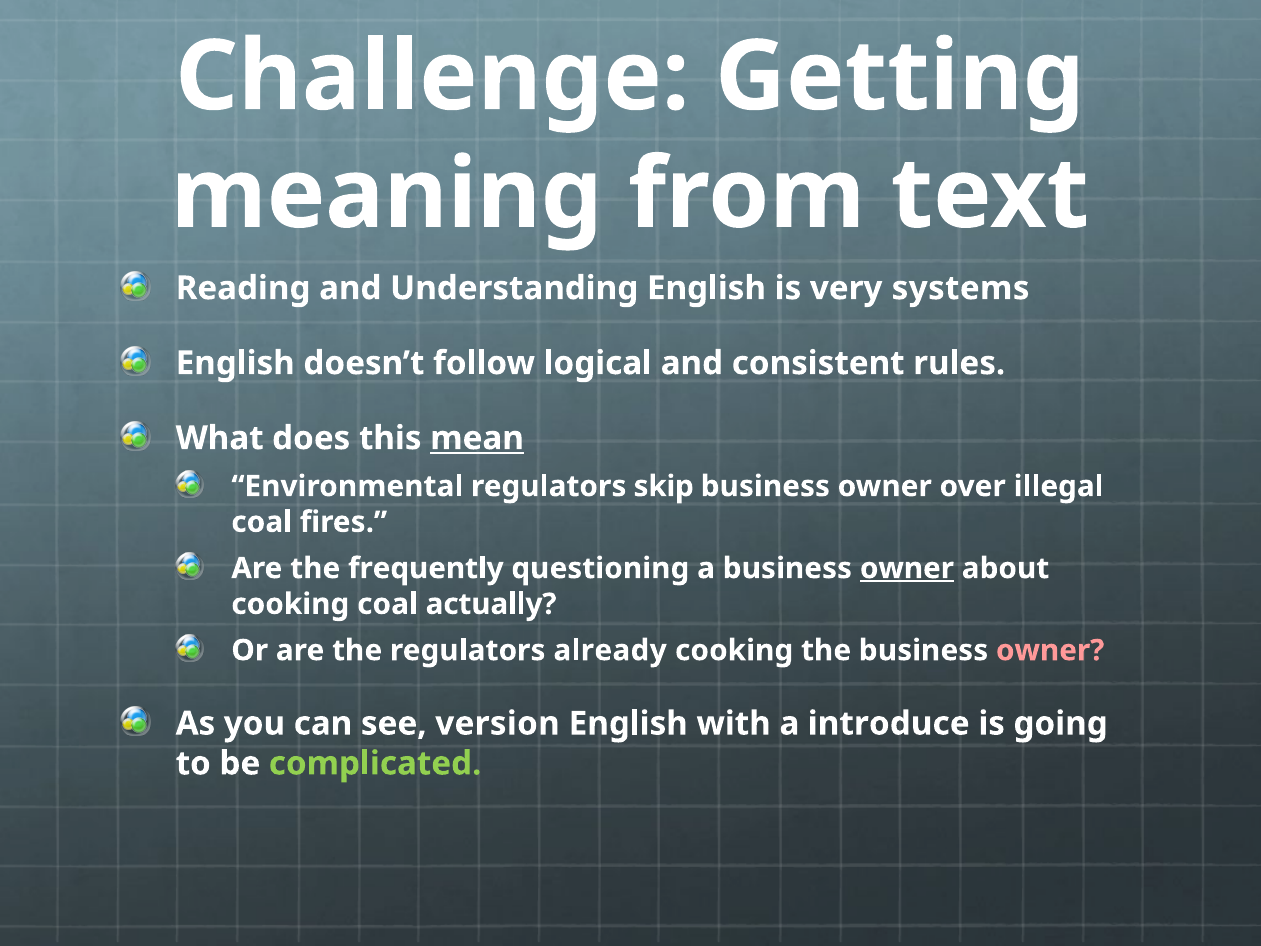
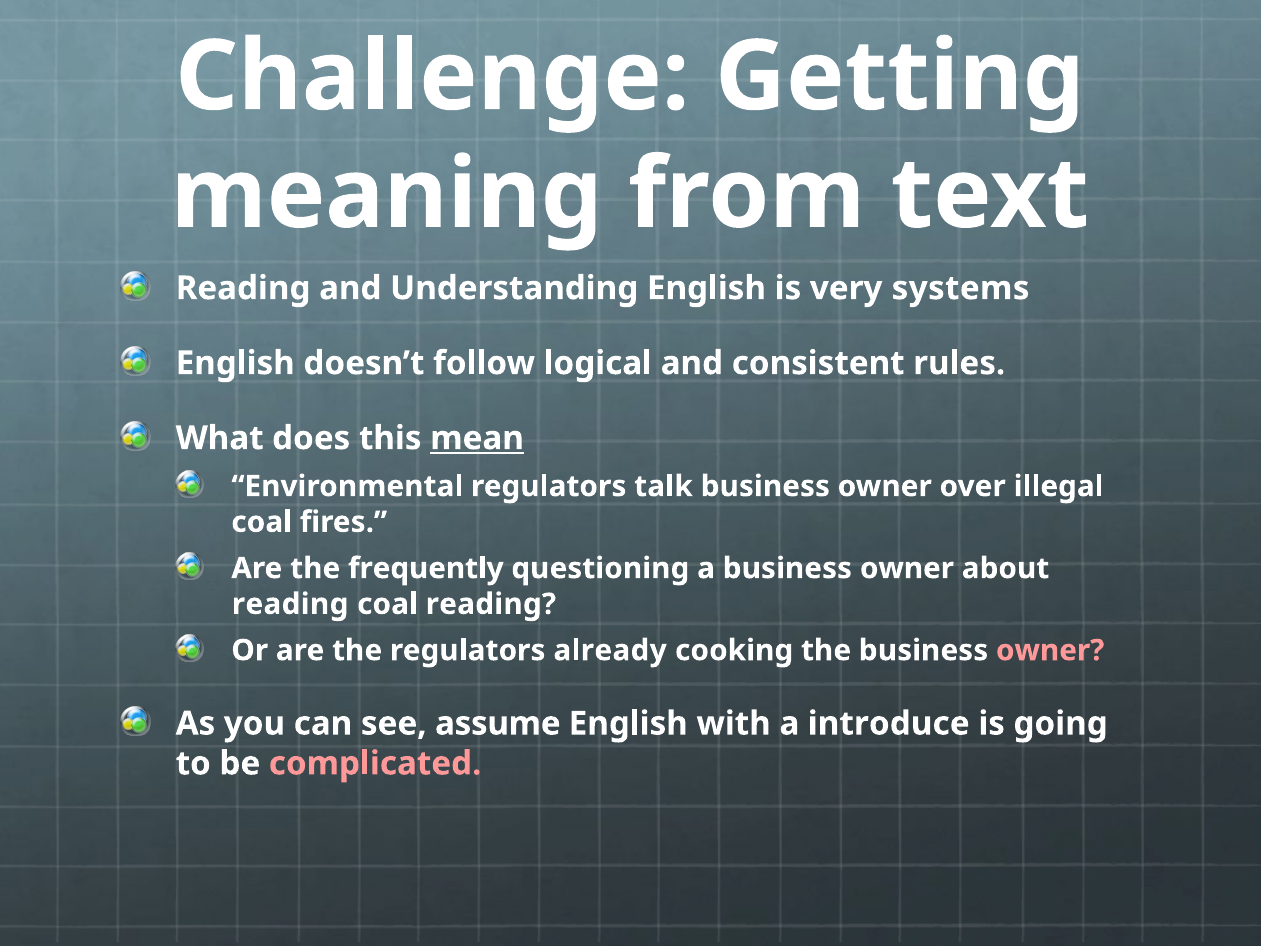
skip: skip -> talk (663, 486)
owner underline: present -> none (907, 568)
cooking: cooking -> reading (290, 604)
coal actually: actually -> reading (491, 604)
version: version -> assume (498, 723)
complicated colour: light green -> pink (375, 763)
